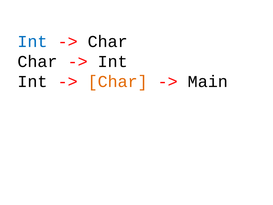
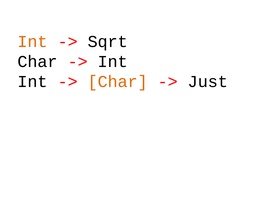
Int colour: blue -> orange (33, 42)
Char: Char -> Sqrt (108, 42)
Main: Main -> Just (208, 82)
